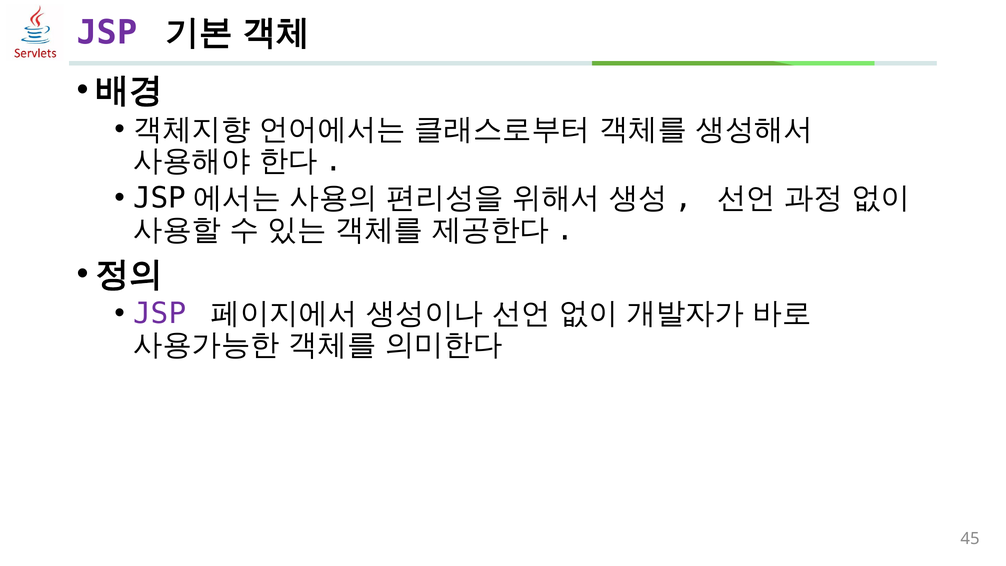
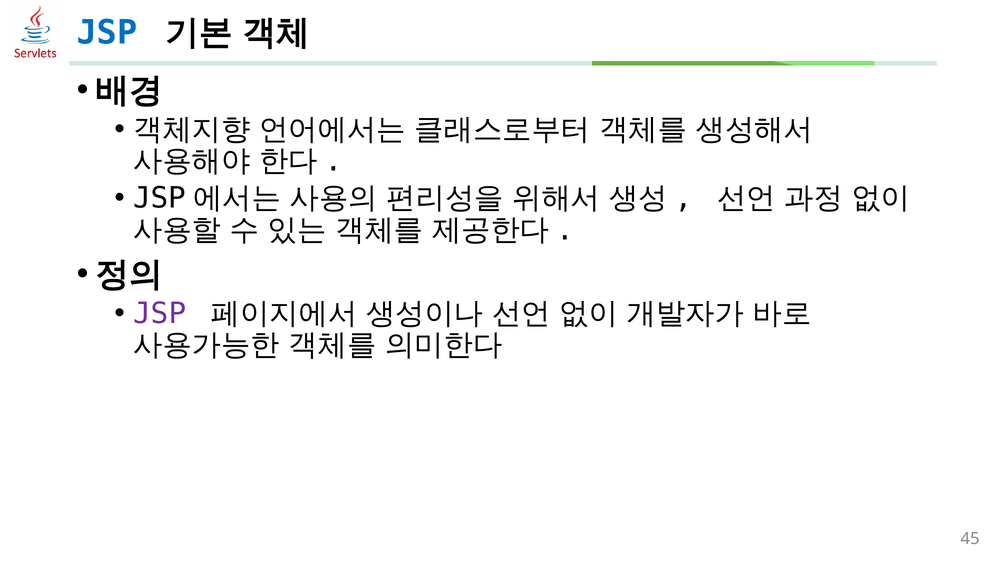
JSP colour: purple -> blue (107, 32)
